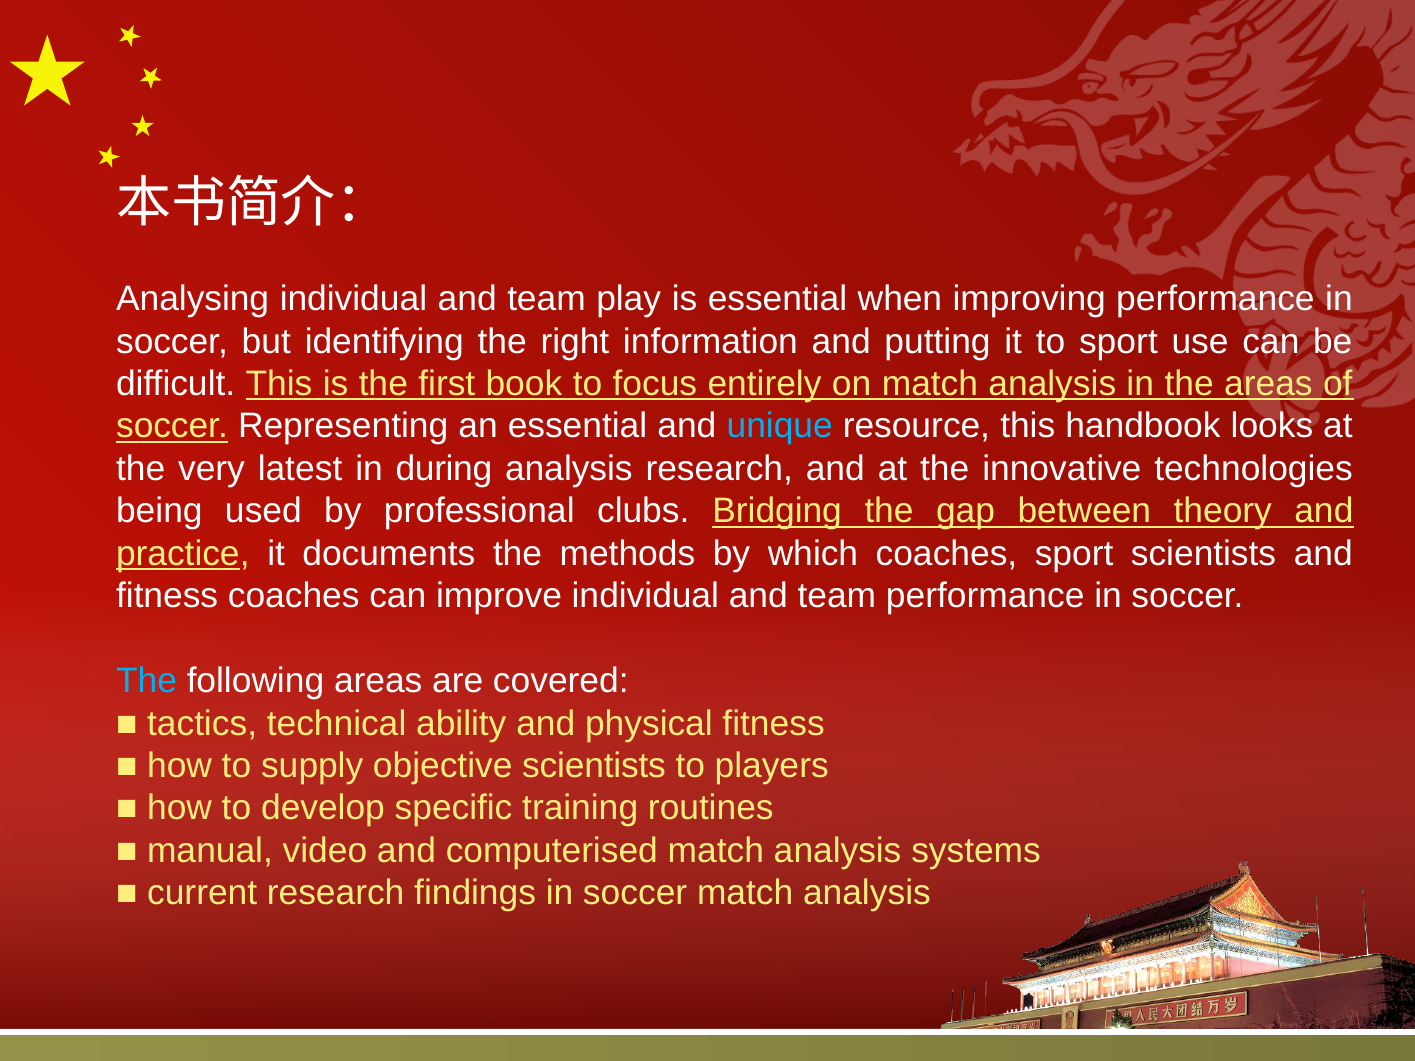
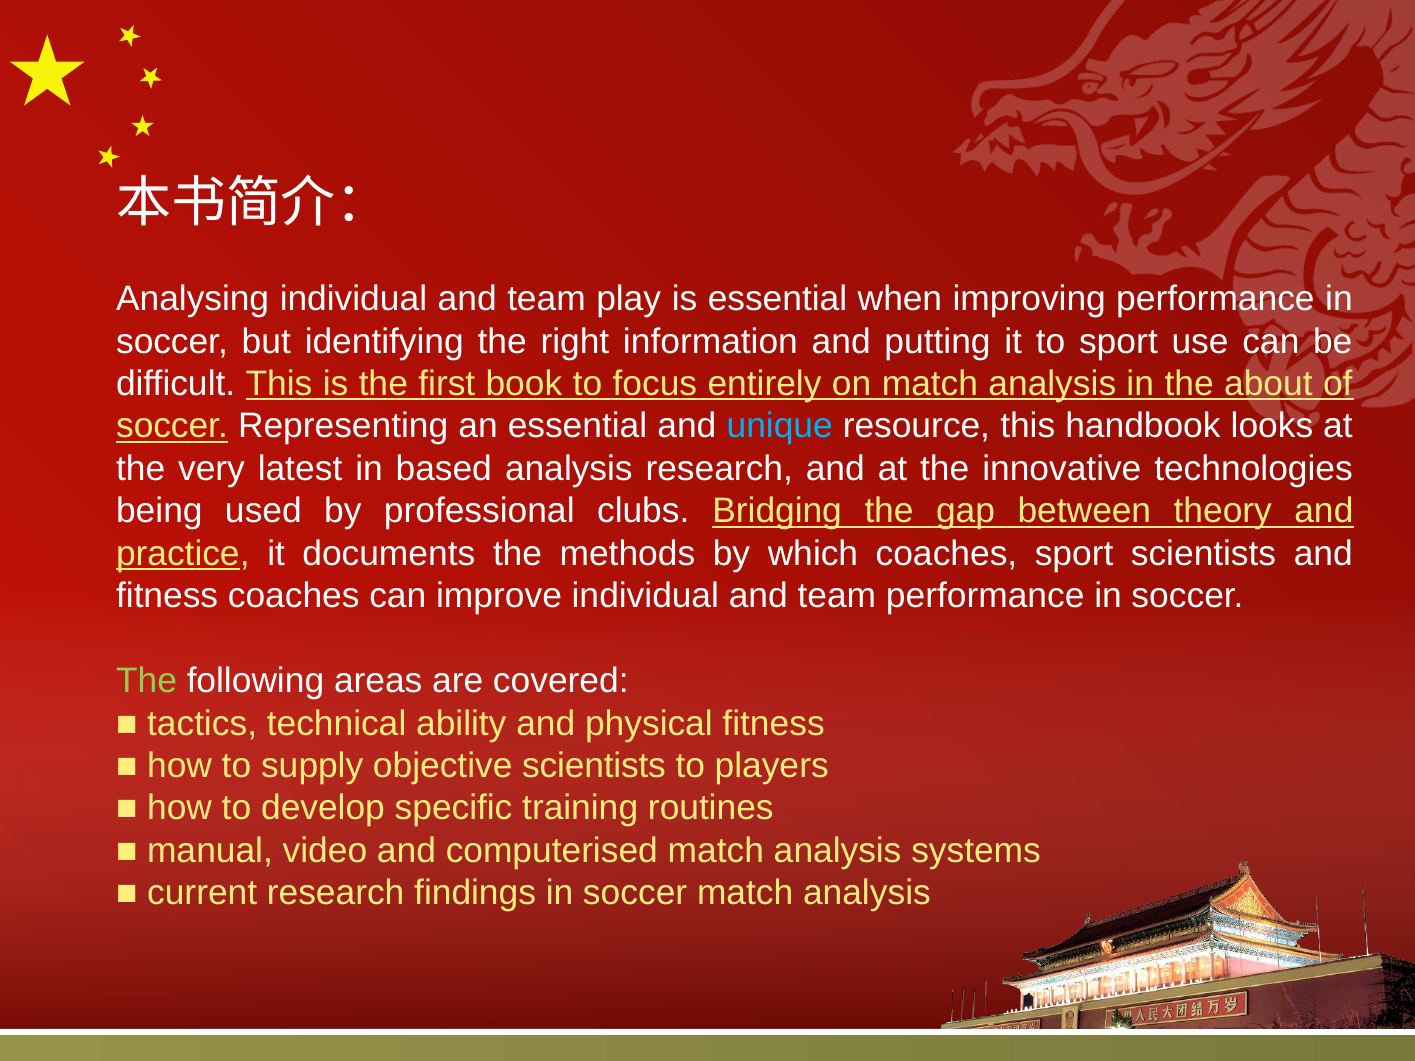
the areas: areas -> about (1268, 384)
during: during -> based (444, 469)
The colour: light blue -> light green (147, 681)
